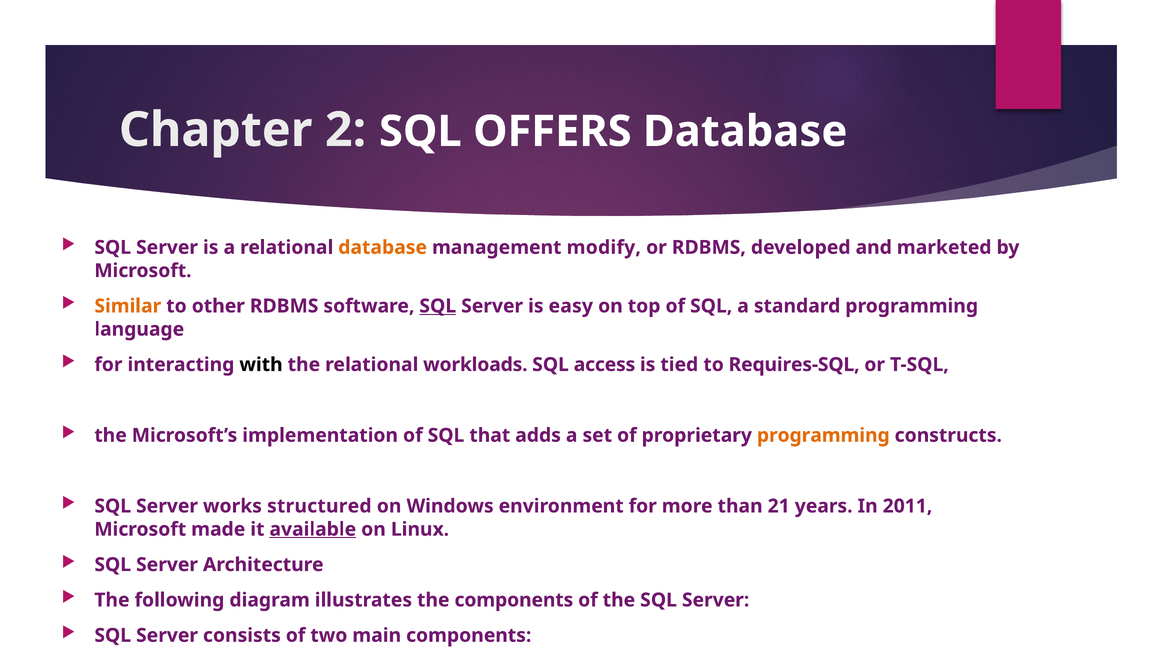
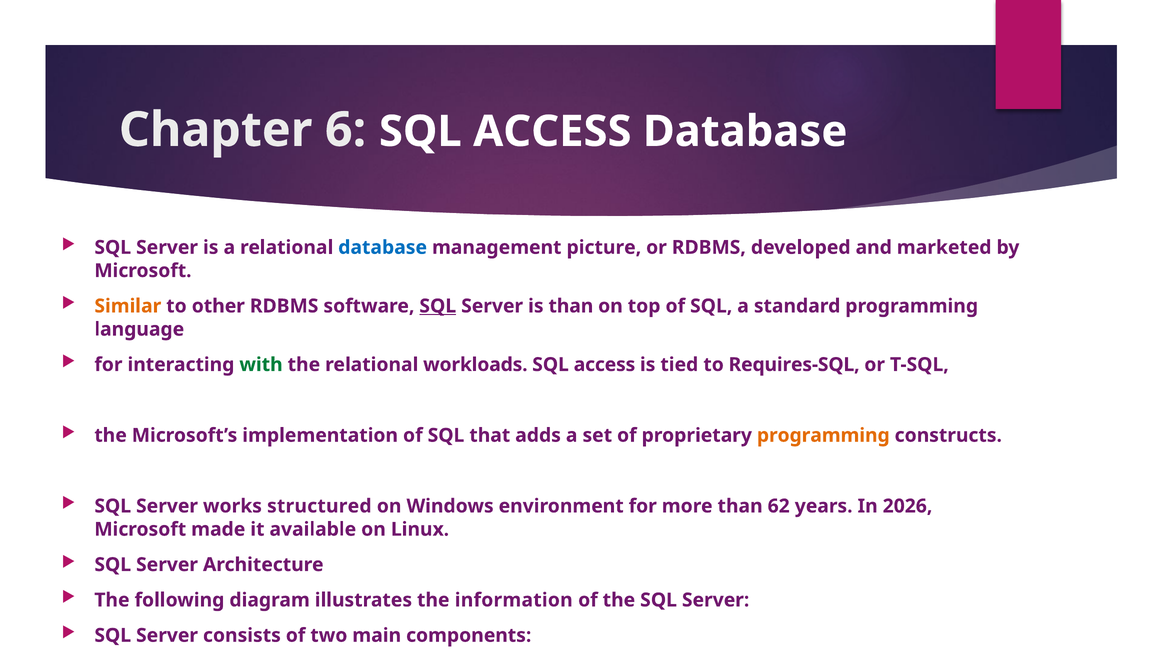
2: 2 -> 6 (346, 130)
OFFERS: OFFERS -> ACCESS (552, 132)
database colour: orange -> blue (383, 248)
modify: modify -> picture (604, 248)
is easy: easy -> than (571, 306)
with colour: black -> green (261, 365)
21: 21 -> 62 (779, 506)
2011: 2011 -> 2026 (908, 506)
available underline: present -> none (313, 529)
the components: components -> information (514, 600)
